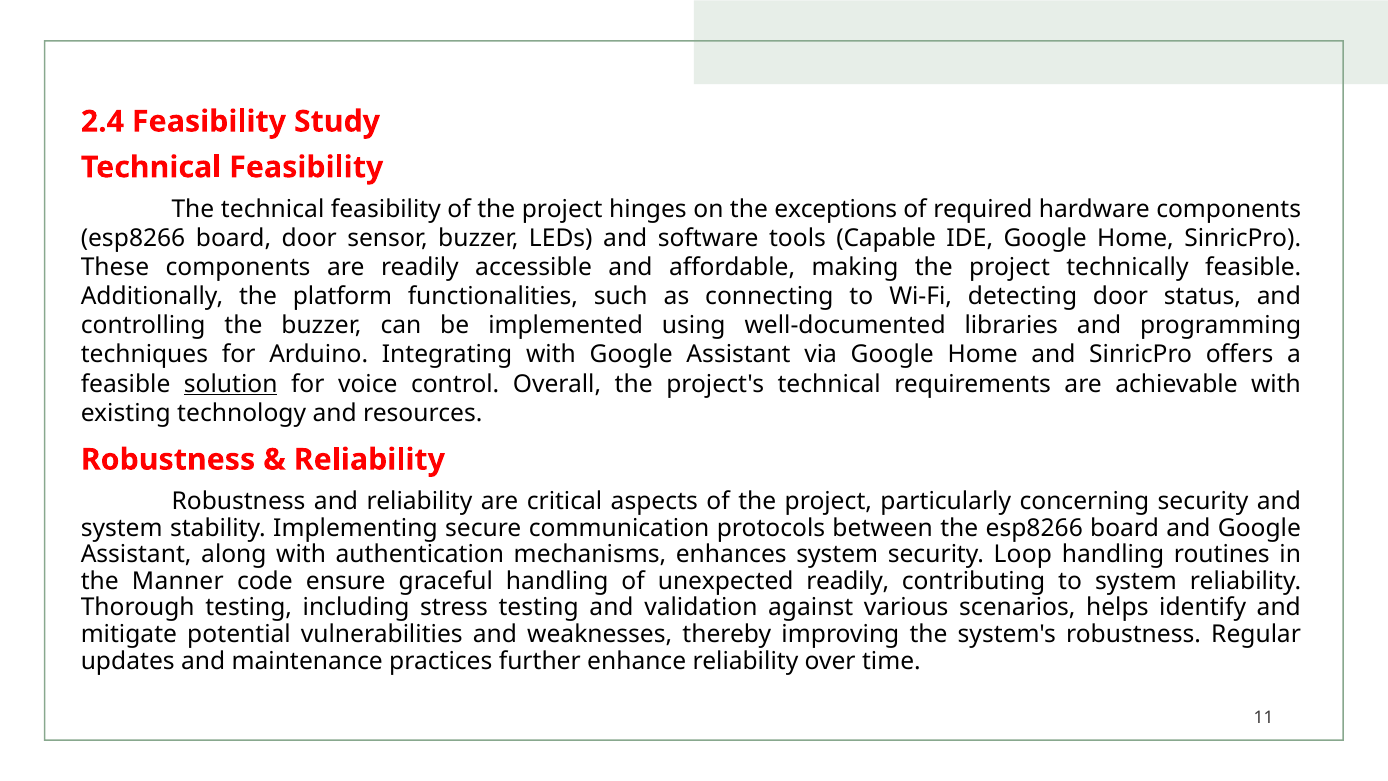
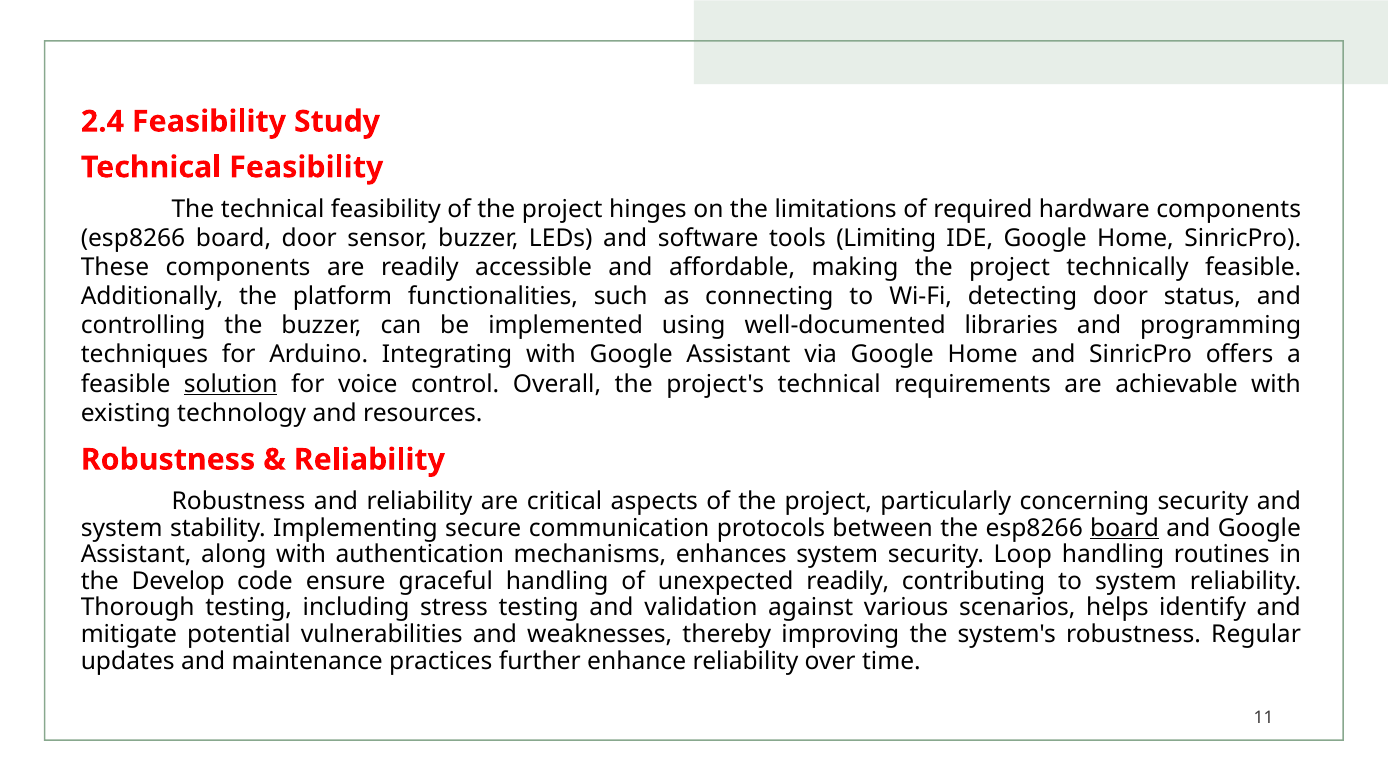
exceptions: exceptions -> limitations (836, 209)
Capable: Capable -> Limiting (886, 238)
board underline: none -> present (1125, 528)
Manner: Manner -> Develop (178, 581)
